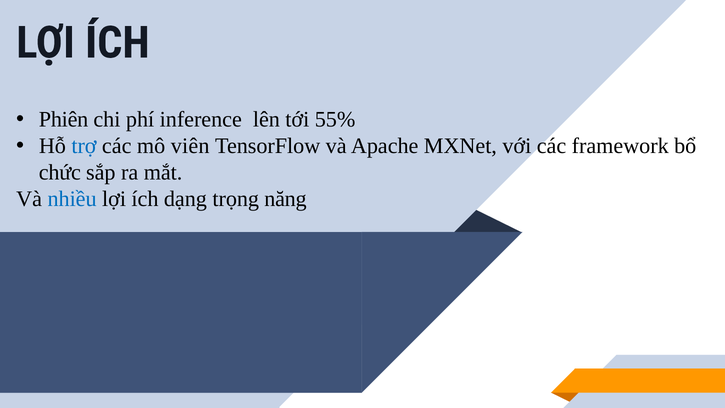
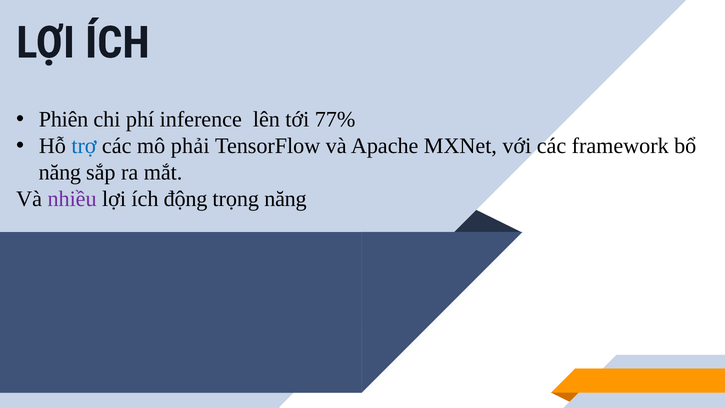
55%: 55% -> 77% (335, 119)
viên: viên -> phải (190, 146)
chức: chức -> năng (60, 172)
nhiều colour: blue -> purple (72, 199)
dạng: dạng -> động (186, 199)
